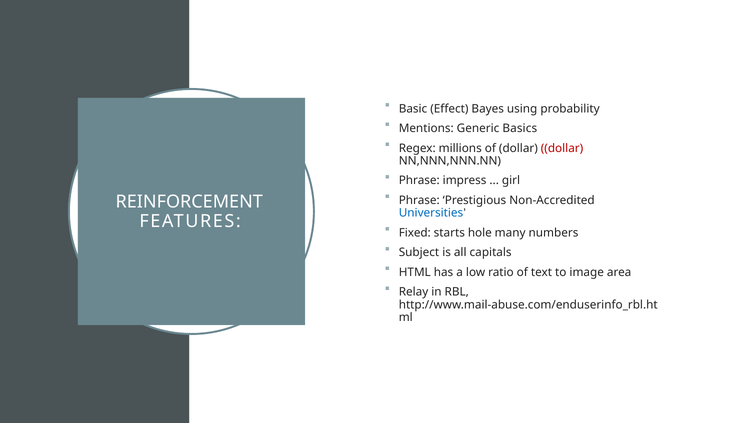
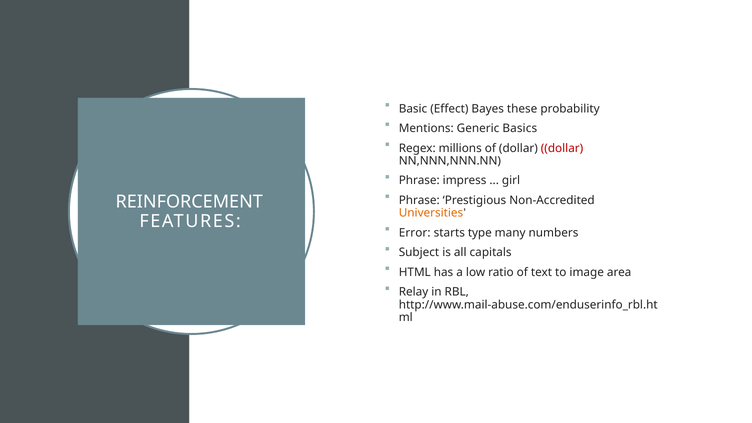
using: using -> these (522, 109)
Universities colour: blue -> orange (431, 213)
Fixed: Fixed -> Error (415, 233)
hole: hole -> type (480, 233)
